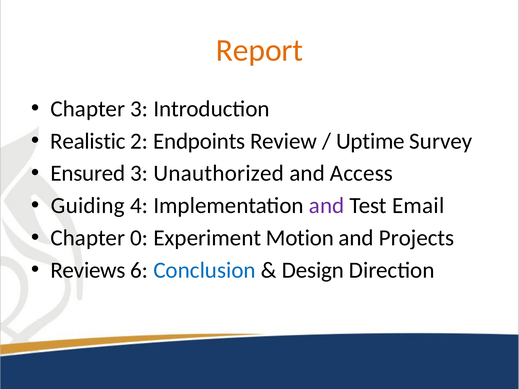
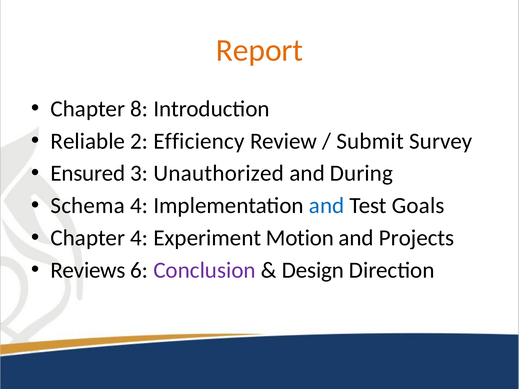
Chapter 3: 3 -> 8 (139, 109)
Realistic: Realistic -> Reliable (88, 141)
Endpoints: Endpoints -> Efficiency (199, 141)
Uptime: Uptime -> Submit (370, 141)
Access: Access -> During (361, 173)
Guiding: Guiding -> Schema (88, 206)
and colour: purple -> blue (327, 206)
Email: Email -> Goals (418, 206)
Chapter 0: 0 -> 4 (139, 238)
Conclusion colour: blue -> purple (205, 270)
